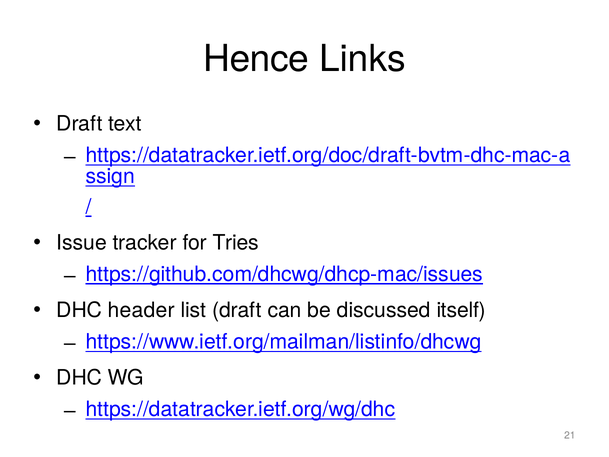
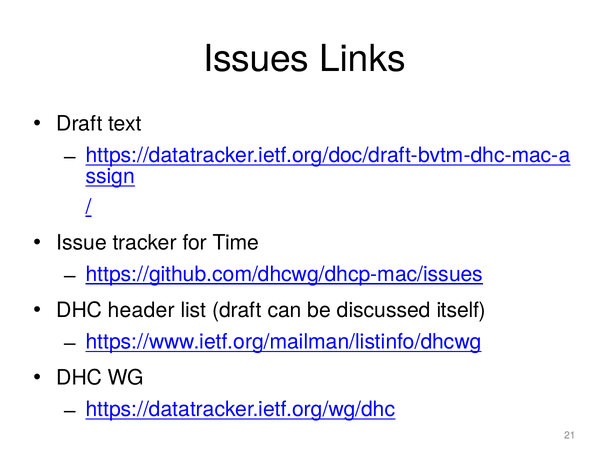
Hence: Hence -> Issues (256, 59)
Tries: Tries -> Time (236, 243)
